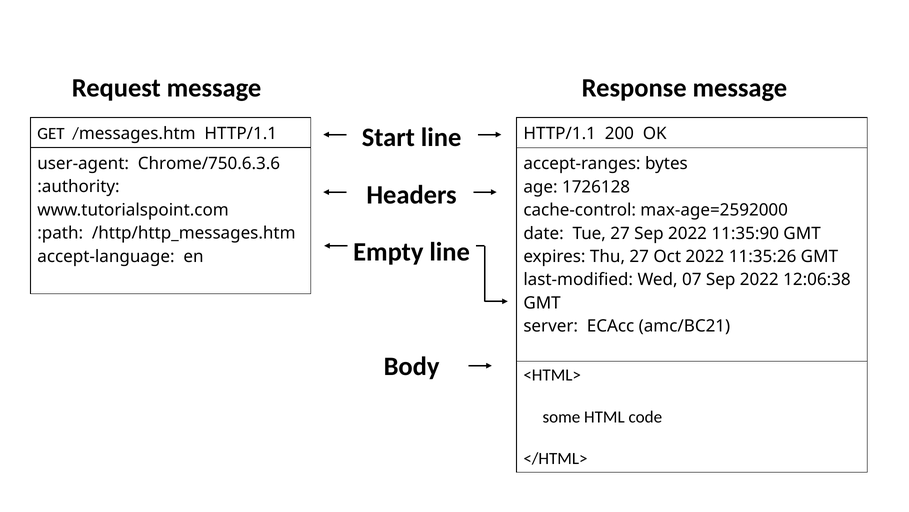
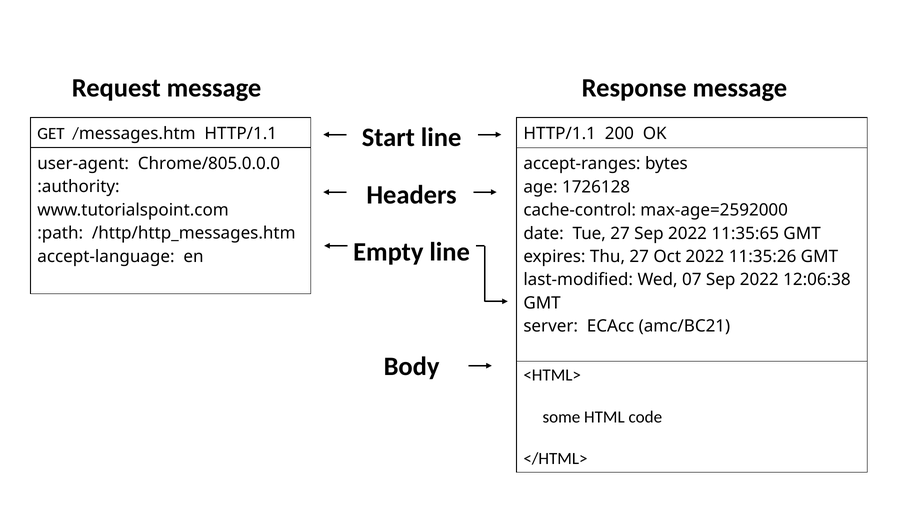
Chrome/750.6.3.6: Chrome/750.6.3.6 -> Chrome/805.0.0.0 (209, 163)
11:35:90: 11:35:90 -> 11:35:65 (745, 233)
